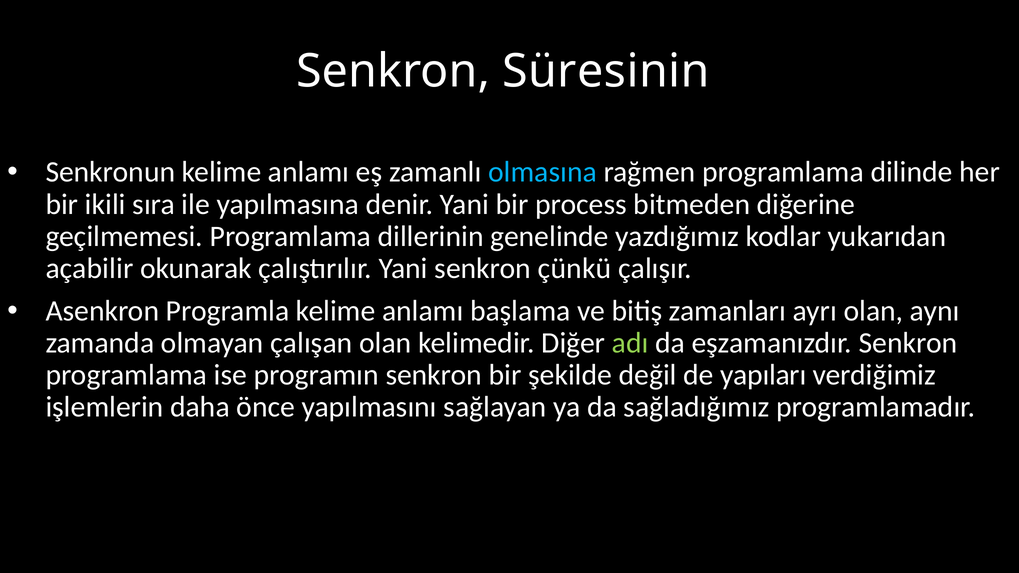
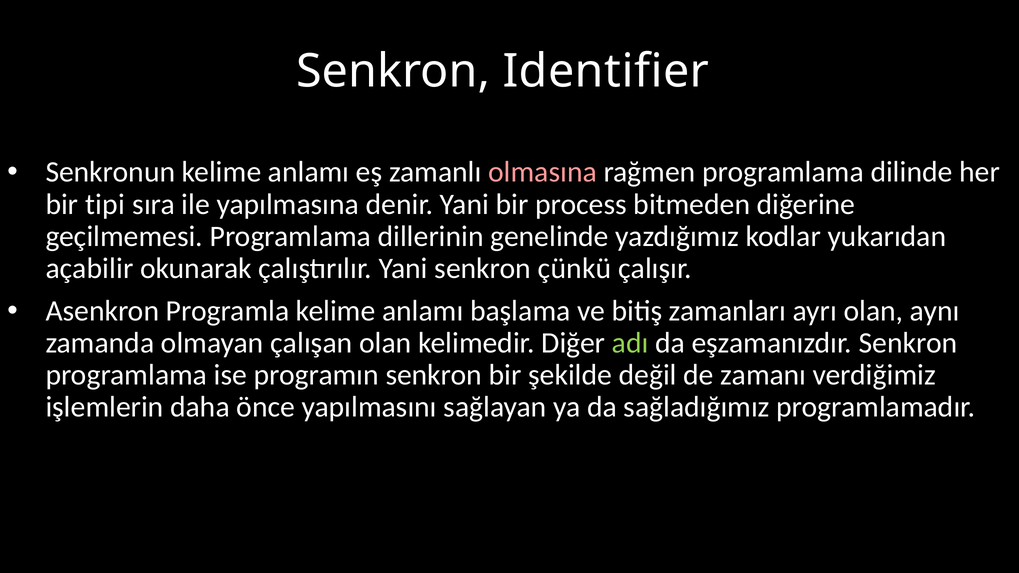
Süresinin: Süresinin -> Identifier (606, 71)
olmasına colour: light blue -> pink (543, 172)
ikili: ikili -> tipi (105, 204)
yapıları: yapıları -> zamanı (763, 375)
